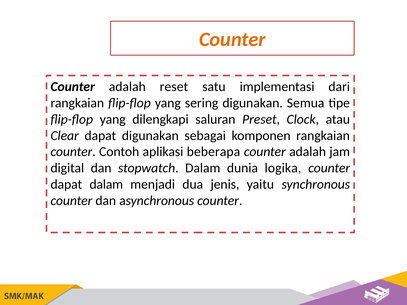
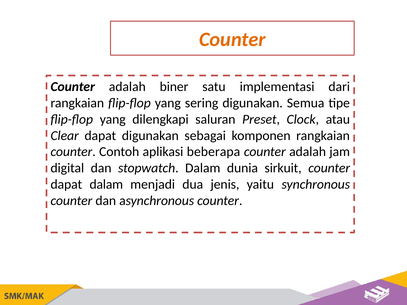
reset: reset -> biner (174, 87)
logika: logika -> sirkuit (283, 168)
